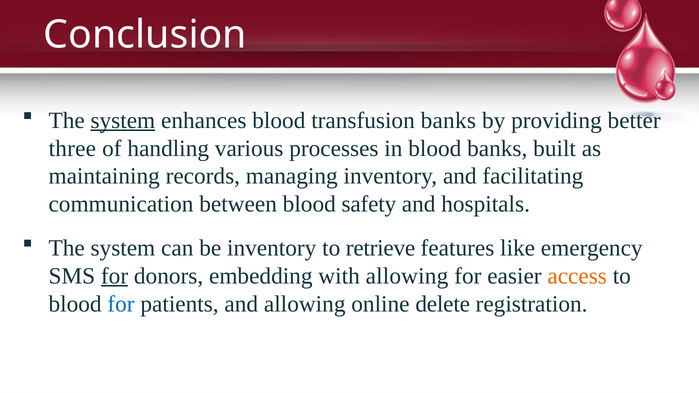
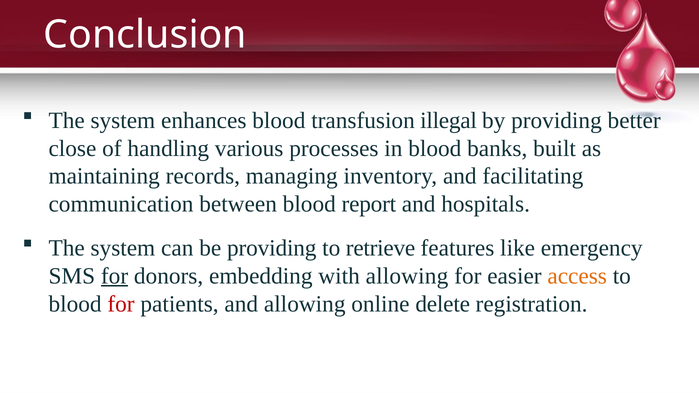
system underline: present -> none (123, 120)
transfusion banks: banks -> illegal (449, 120)
three: three -> close (72, 148)
safety: safety -> report (369, 204)
be inventory: inventory -> providing (272, 248)
for colour: blue -> red (121, 304)
